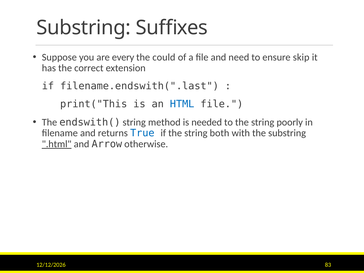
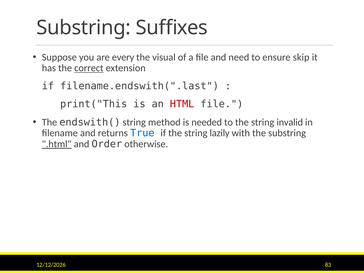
could: could -> visual (164, 57)
correct underline: none -> present (89, 68)
HTML colour: blue -> red (182, 104)
poorly: poorly -> invalid (290, 122)
both: both -> lazily (220, 133)
Arrow: Arrow -> Order (107, 144)
